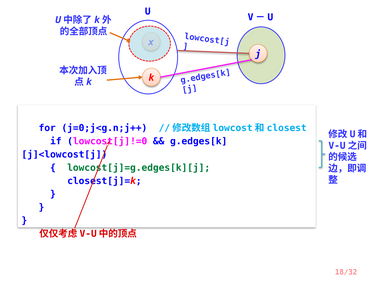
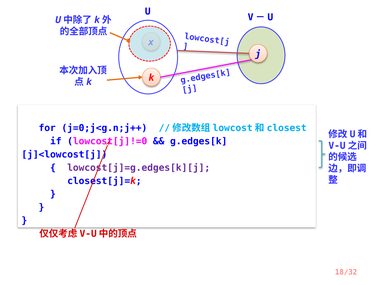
lowcost[j]=g.edges[k][j colour: green -> purple (139, 168)
